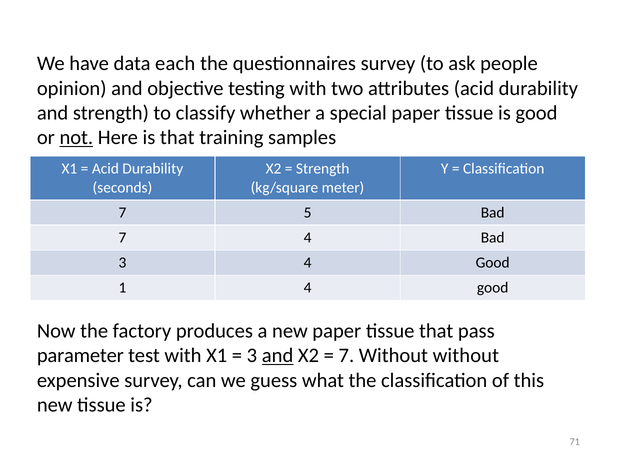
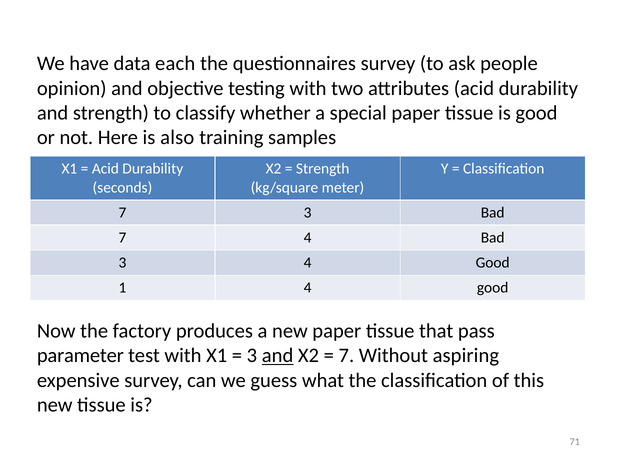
not underline: present -> none (76, 138)
is that: that -> also (177, 138)
7 5: 5 -> 3 (308, 213)
Without without: without -> aspiring (466, 355)
